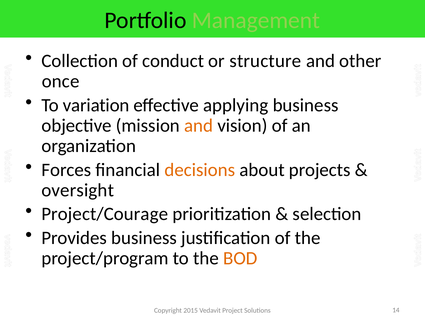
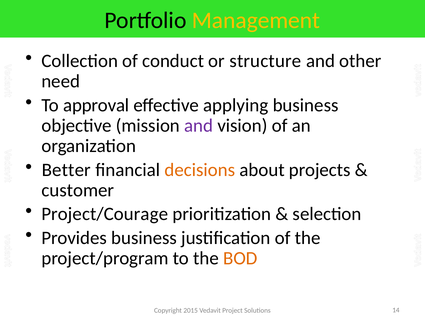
Management colour: light green -> yellow (256, 20)
once: once -> need (61, 81)
variation: variation -> approval (96, 105)
and colour: orange -> purple (199, 125)
Forces: Forces -> Better (66, 170)
oversight: oversight -> customer (78, 190)
